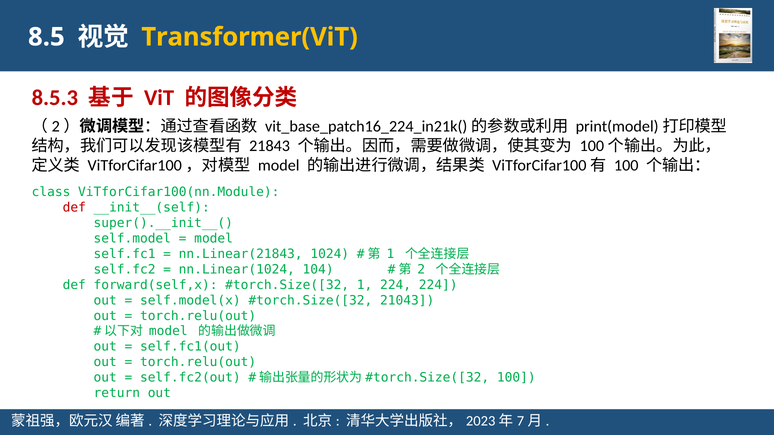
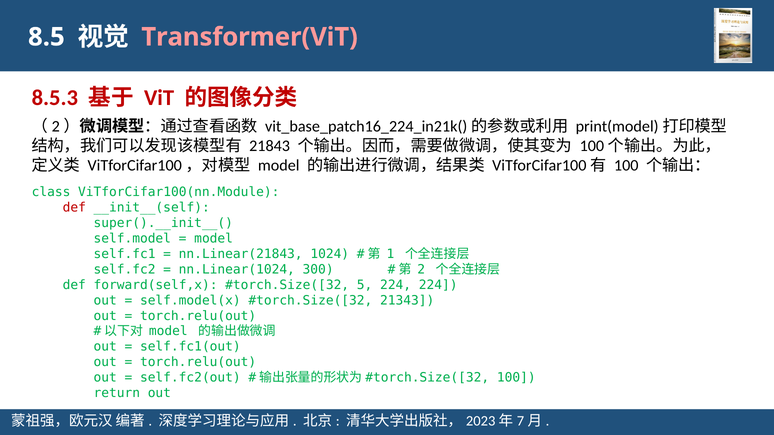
Transformer(ViT colour: yellow -> pink (250, 37)
104: 104 -> 300 (318, 270)
1: 1 -> 5 (365, 285)
21043: 21043 -> 21343 (407, 301)
